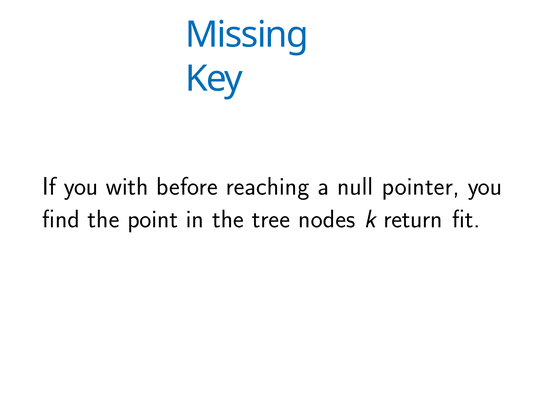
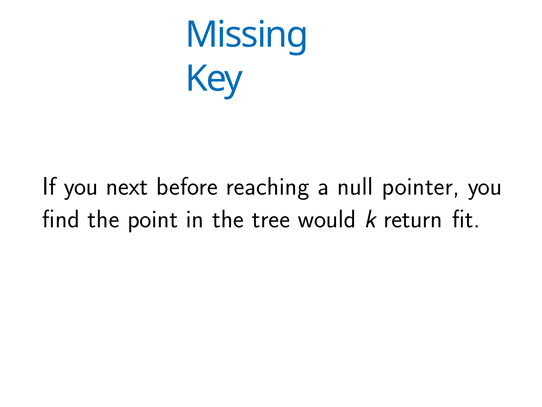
with: with -> next (127, 187)
nodes: nodes -> would (327, 219)
